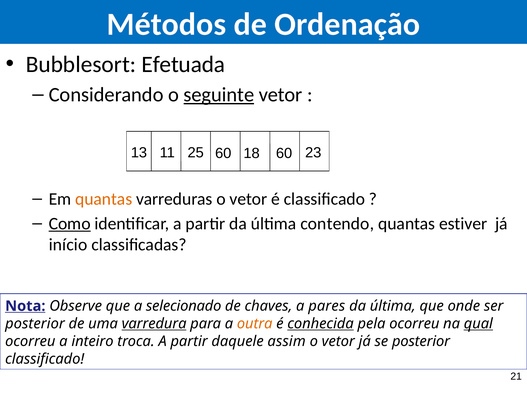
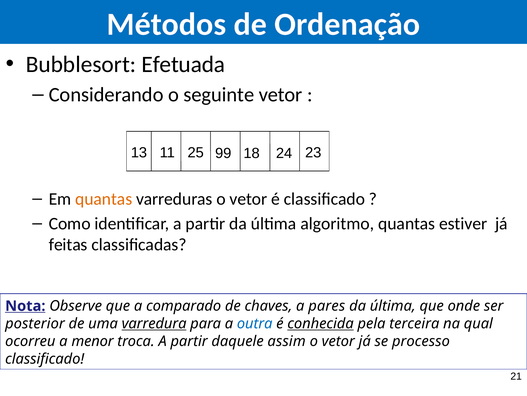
seguinte underline: present -> none (219, 95)
25 60: 60 -> 99 (223, 153)
18 60: 60 -> 24 (284, 153)
Como underline: present -> none (70, 223)
contendo: contendo -> algoritmo (337, 223)
início: início -> feitas (68, 244)
selecionado: selecionado -> comparado (184, 305)
outra colour: orange -> blue (255, 323)
pela ocorreu: ocorreu -> terceira (414, 323)
qual underline: present -> none (478, 323)
inteiro: inteiro -> menor (93, 341)
se posterior: posterior -> processo (421, 341)
